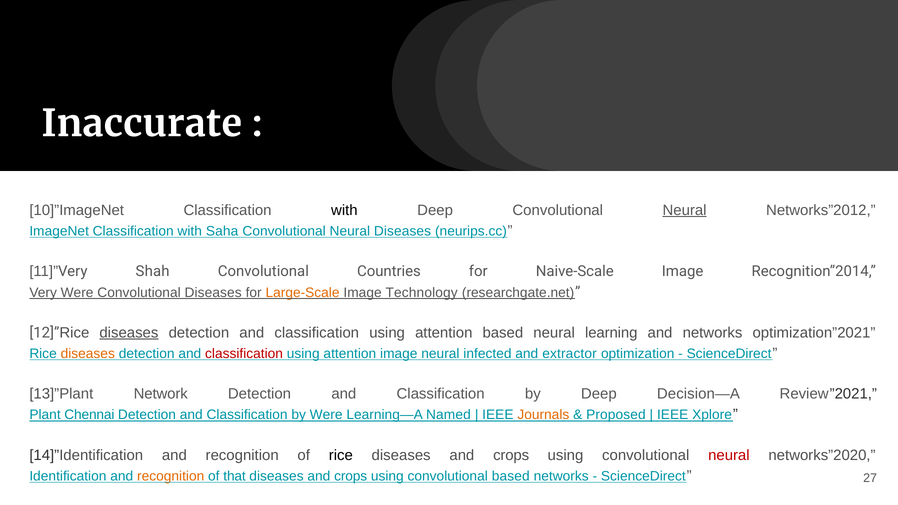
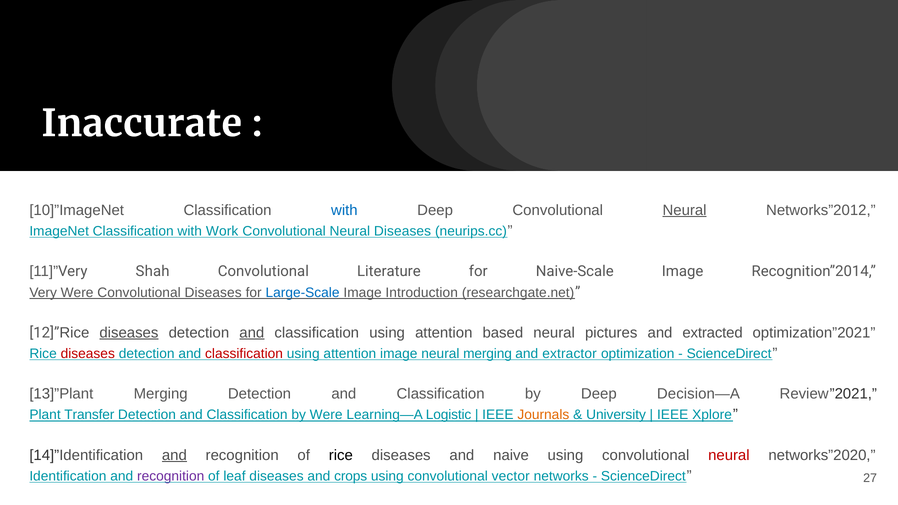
with colour: black -> blue (344, 210)
Saha: Saha -> Work (222, 231)
Countries: Countries -> Literature (389, 272)
Large-Scale colour: orange -> blue (303, 293)
Technology: Technology -> Introduction (422, 293)
and underline: none -> present (252, 333)
learning: learning -> pictures (611, 333)
and networks: networks -> extracted (713, 333)
diseases colour: orange -> red (88, 354)
neural infected: infected -> merging (488, 354)
13]”Plant Network: Network -> Merging (161, 394)
Chennai: Chennai -> Transfer (89, 415)
Named: Named -> Logistic (449, 415)
Proposed: Proposed -> University (616, 415)
and underline: none -> present (174, 455)
crops: crops -> naive (511, 455)
recognition colour: orange -> purple (171, 476)
that: that -> leaf (234, 476)
convolutional based: based -> vector (511, 476)
